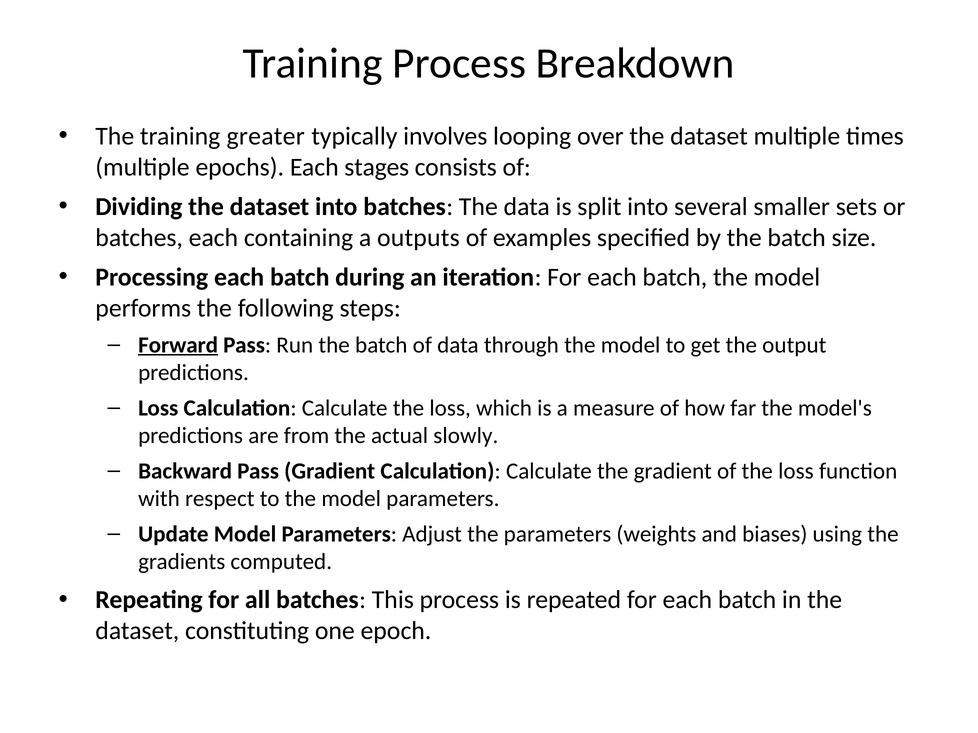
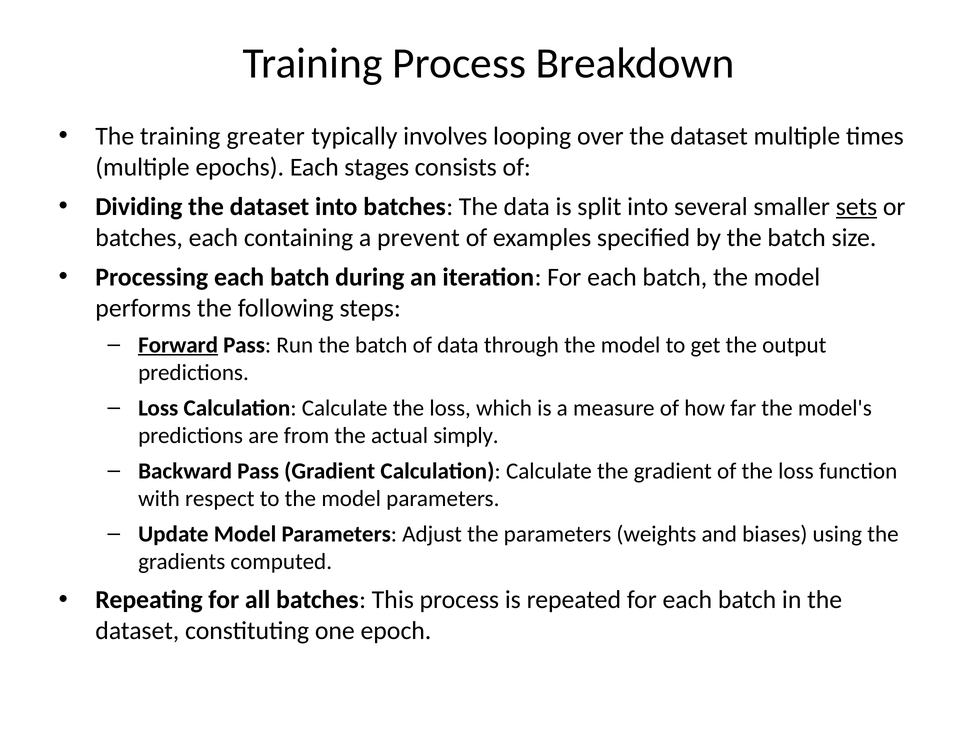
sets underline: none -> present (856, 207)
outputs: outputs -> prevent (418, 238)
slowly: slowly -> simply (466, 436)
